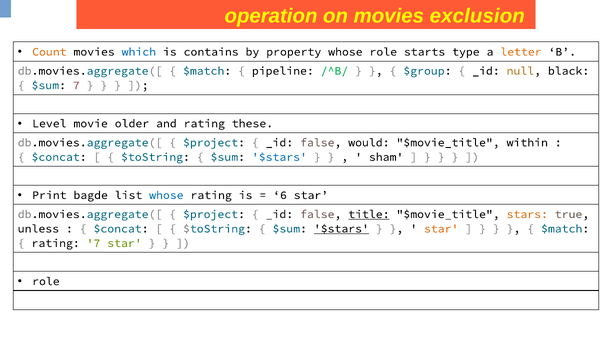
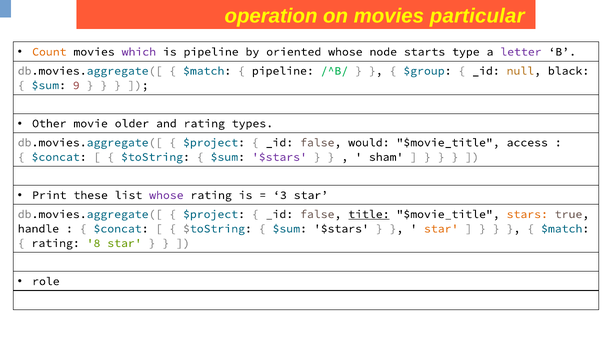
exclusion: exclusion -> particular (477, 16)
which colour: blue -> purple (139, 52)
is contains: contains -> pipeline (211, 52)
property: property -> oriented (294, 52)
whose role: role -> node (383, 52)
letter colour: orange -> purple (521, 52)
$sum 7: 7 -> 9 (76, 85)
Level: Level -> Other (49, 124)
these: these -> types (252, 124)
within: within -> access (527, 143)
$stars colour: blue -> purple (279, 157)
bagde: bagde -> these (91, 195)
whose colour: blue -> purple (166, 195)
6: 6 -> 3 (280, 195)
unless: unless -> handle (38, 229)
$stars underline: present -> none (341, 229)
rating 7: 7 -> 8 (94, 243)
